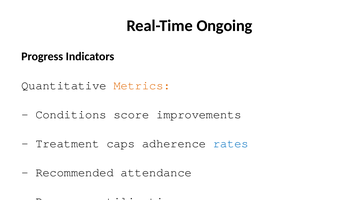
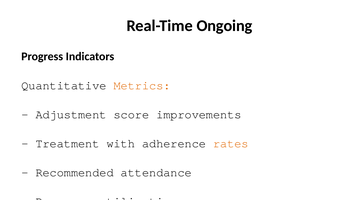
Conditions: Conditions -> Adjustment (71, 114)
caps: caps -> with (121, 143)
rates colour: blue -> orange (231, 143)
